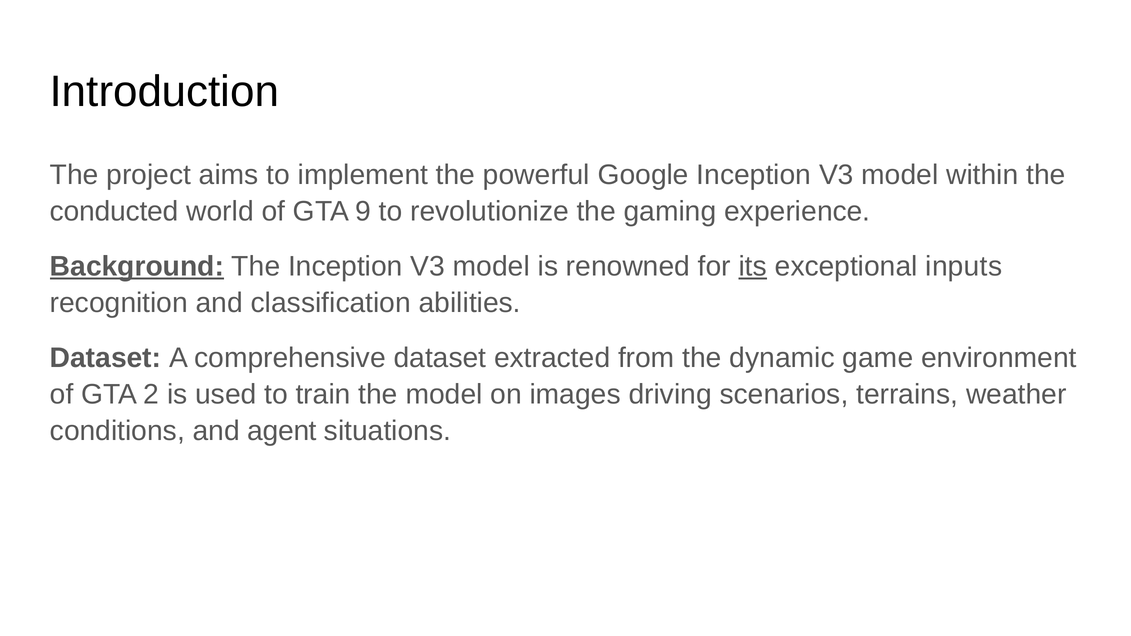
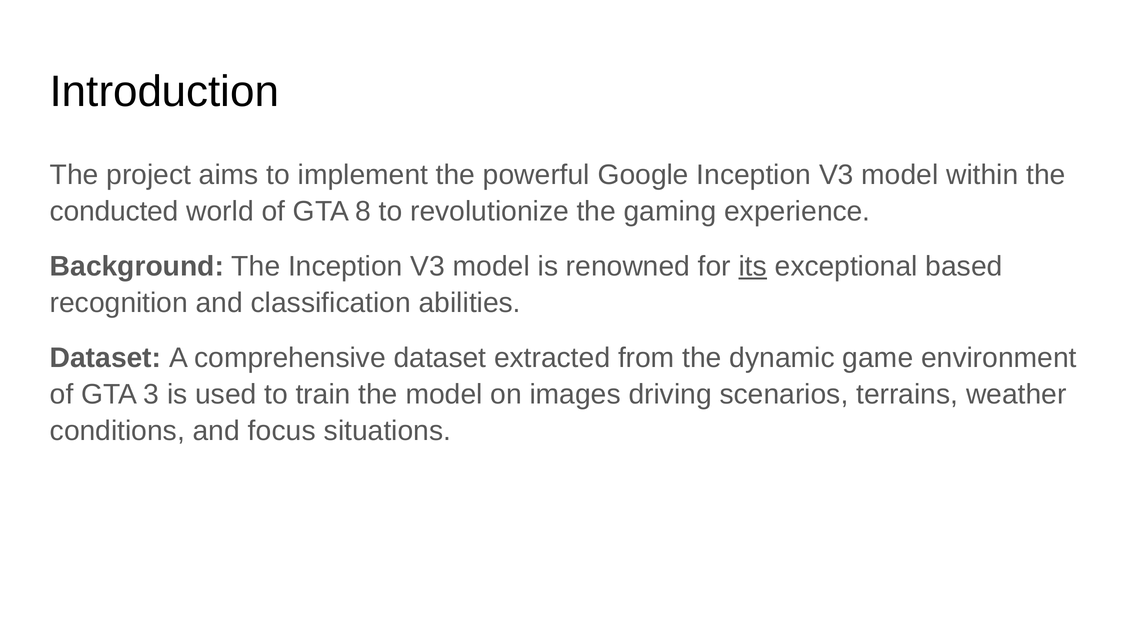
9: 9 -> 8 (363, 211)
Background underline: present -> none (137, 266)
inputs: inputs -> based (964, 266)
2: 2 -> 3 (151, 394)
agent: agent -> focus (282, 431)
